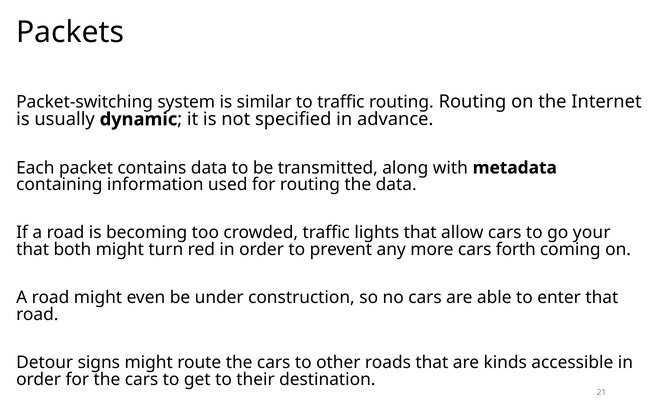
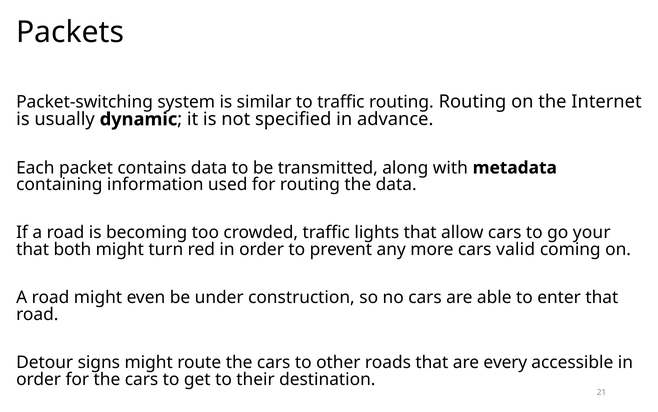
forth: forth -> valid (516, 249)
kinds: kinds -> every (505, 362)
